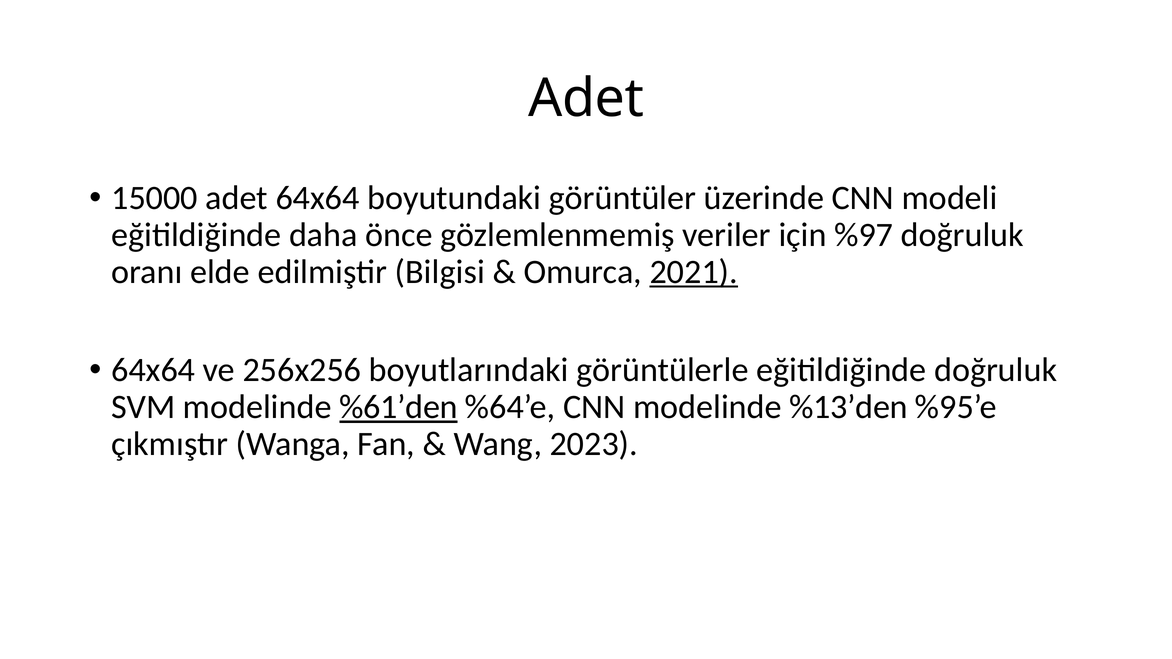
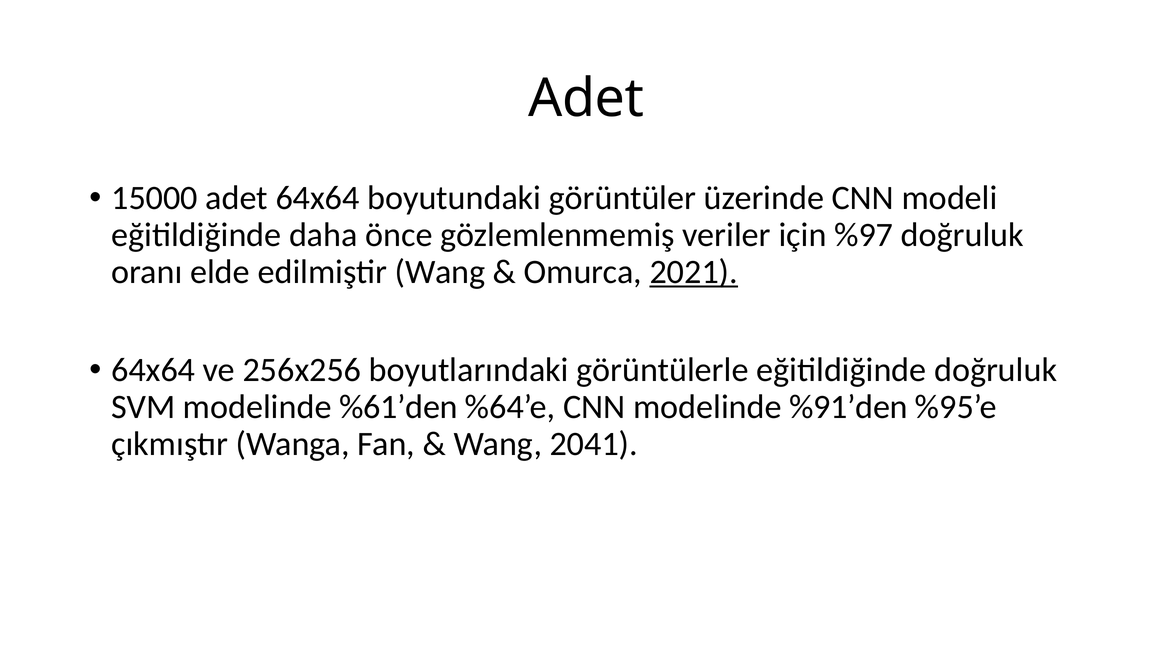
edilmiştir Bilgisi: Bilgisi -> Wang (440, 272)
%61’den underline: present -> none (398, 407)
%13’den: %13’den -> %91’den (849, 407)
2023: 2023 -> 2041 (594, 444)
